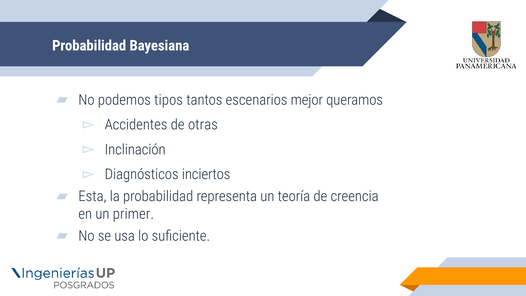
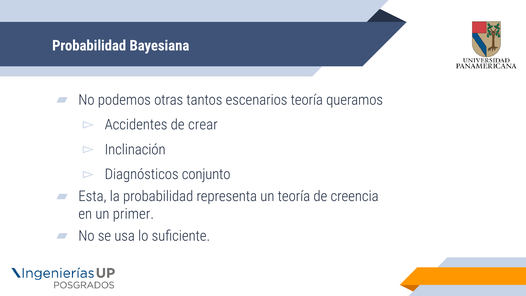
tipos: tipos -> otras (169, 100)
escenarios mejor: mejor -> teoría (307, 100)
otras: otras -> crear (203, 125)
inciertos: inciertos -> conjunto (206, 174)
